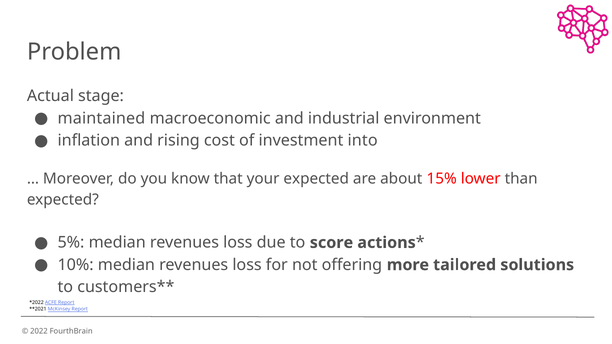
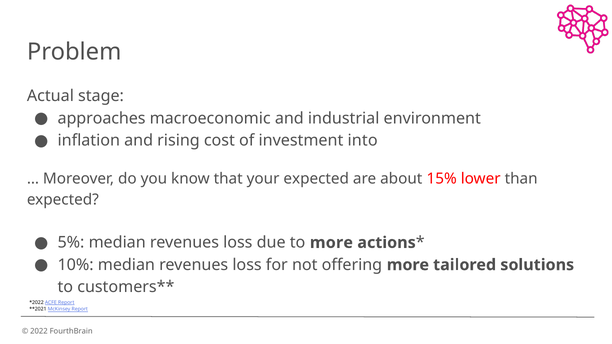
maintained: maintained -> approaches (102, 118)
to score: score -> more (331, 243)
